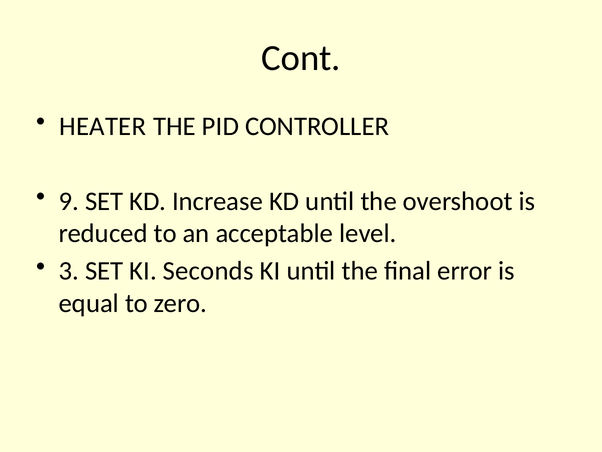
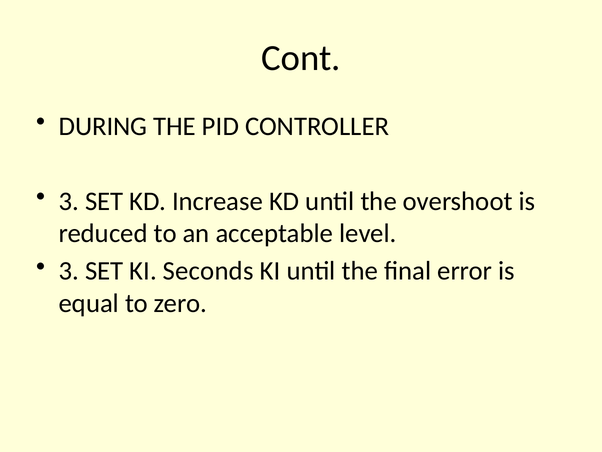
HEATER: HEATER -> DURING (103, 126)
9: 9 -> 3 (69, 201)
